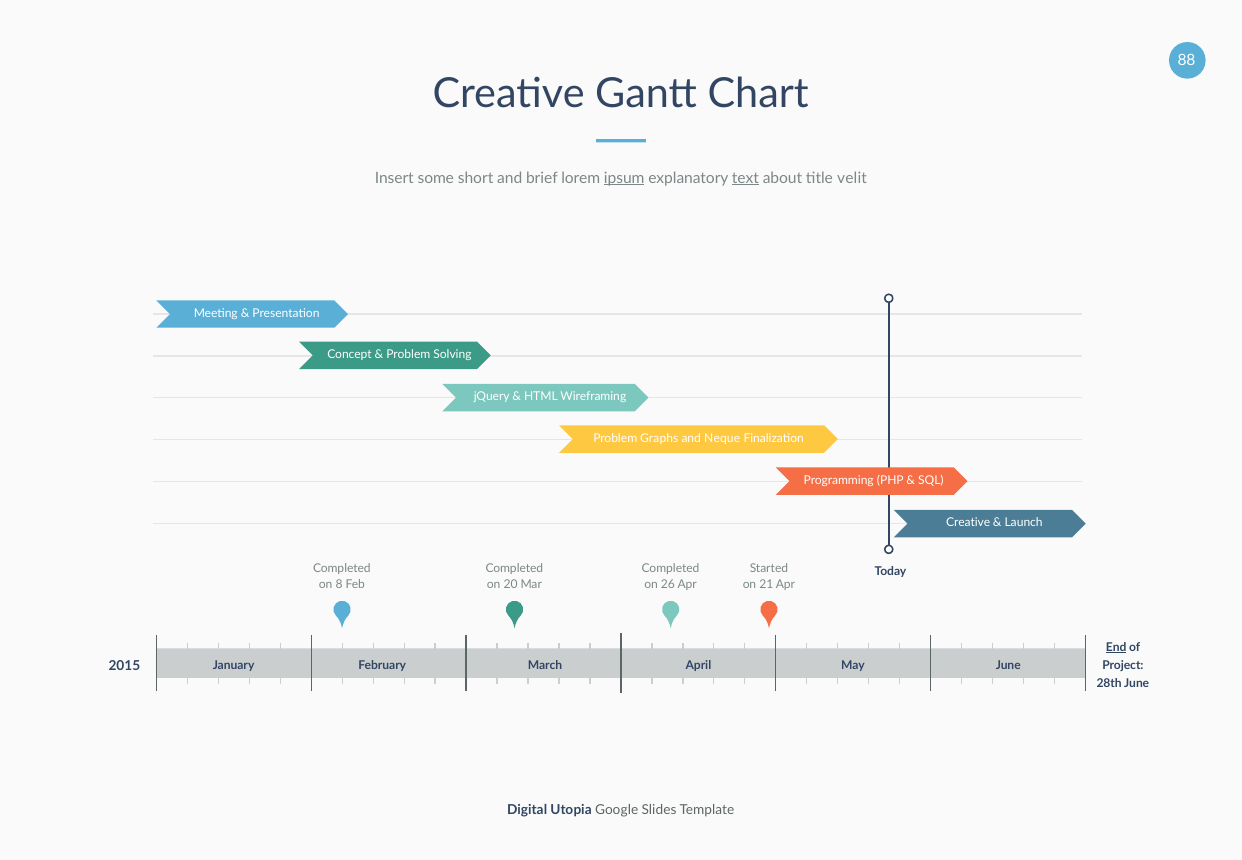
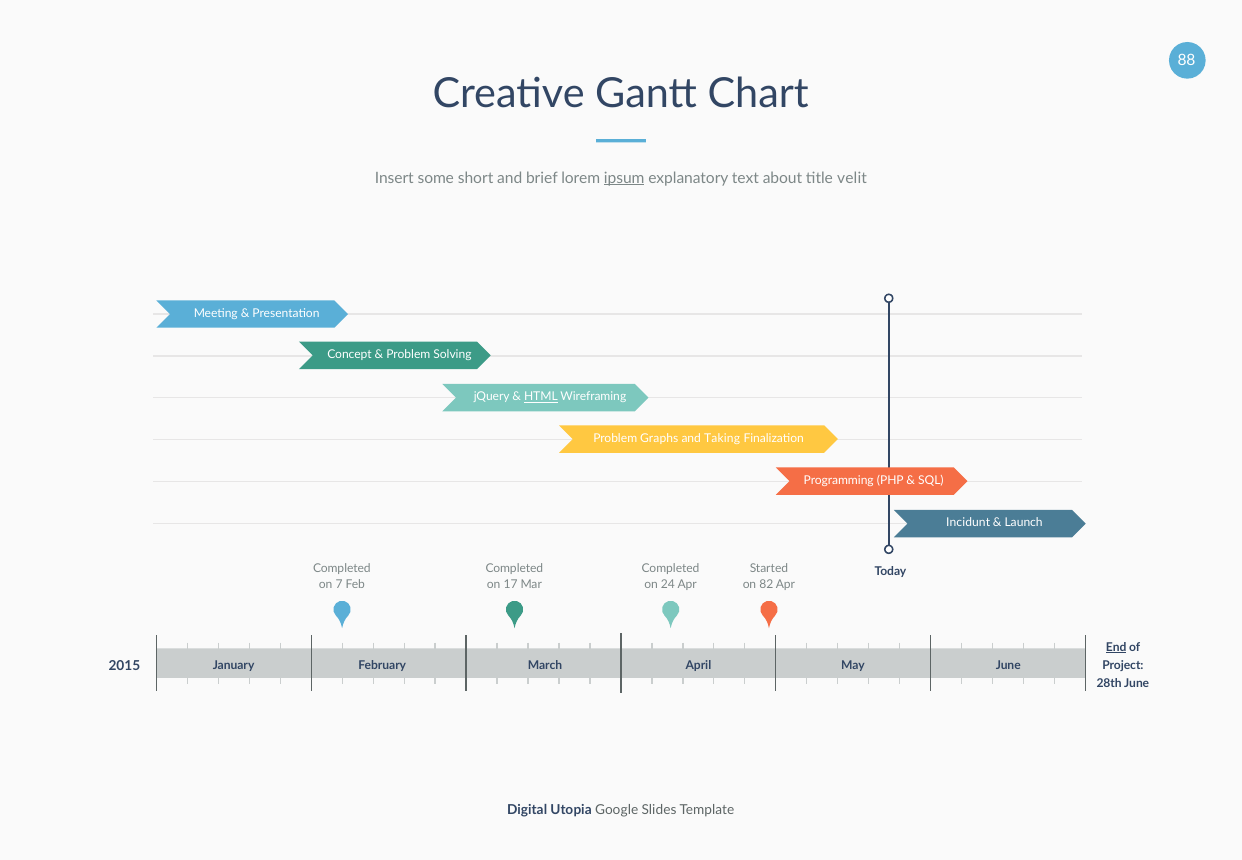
text underline: present -> none (745, 178)
HTML underline: none -> present (541, 397)
Neque: Neque -> Taking (722, 438)
Creative: Creative -> Incidunt (968, 523)
8: 8 -> 7 (339, 585)
20: 20 -> 17 (511, 585)
26: 26 -> 24 (668, 585)
21: 21 -> 82 (766, 585)
